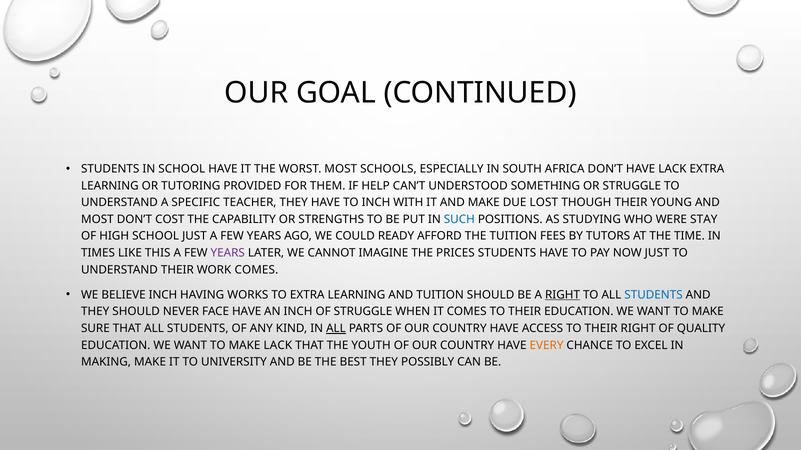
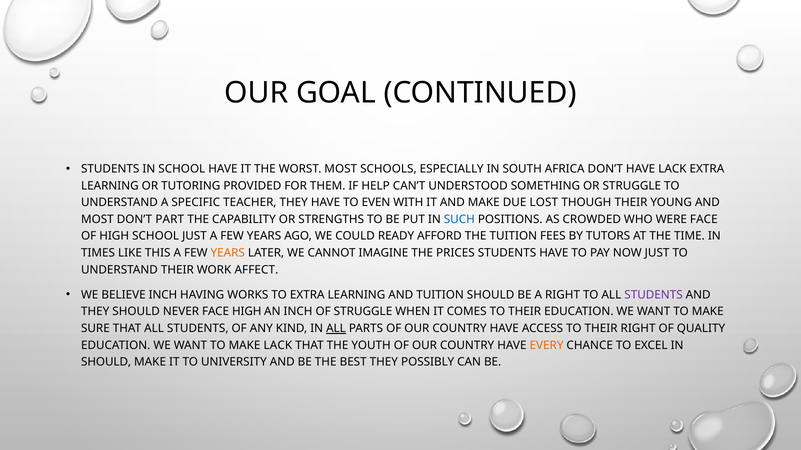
TO INCH: INCH -> EVEN (376, 203)
COST: COST -> PART (170, 220)
STUDYING: STUDYING -> CROWDED (592, 220)
WERE STAY: STAY -> FACE (704, 220)
YEARS colour: purple -> orange (228, 253)
WORK COMES: COMES -> AFFECT (256, 270)
RIGHT underline: present -> none (563, 295)
STUDENTS colour: blue -> purple (654, 295)
FACE HAVE: HAVE -> HIGH (247, 312)
MAKING: MAKING -> SHOULD (106, 362)
